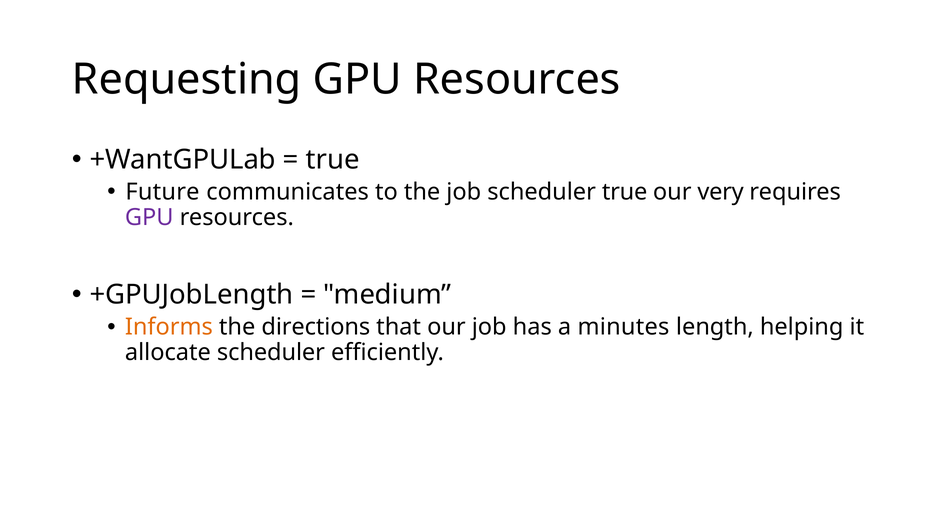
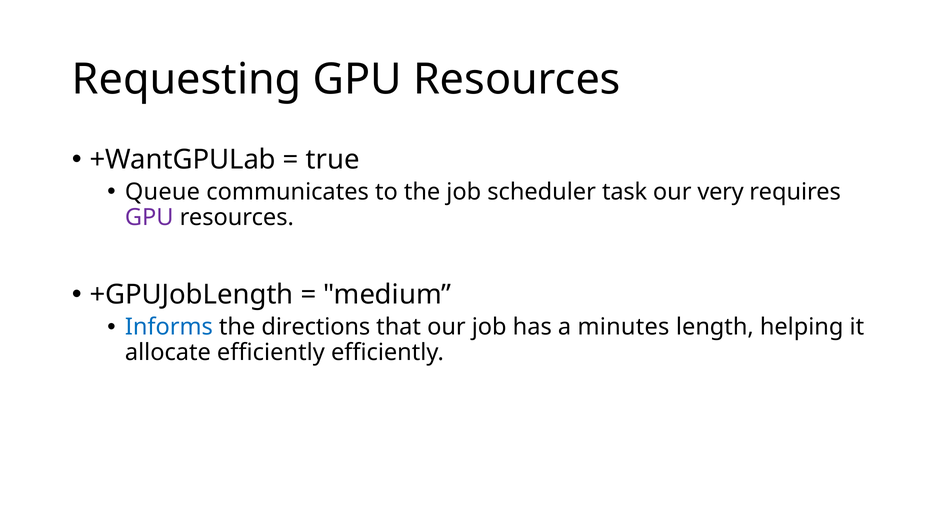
Future: Future -> Queue (162, 192)
scheduler true: true -> task (625, 192)
Informs colour: orange -> blue (169, 327)
allocate scheduler: scheduler -> efficiently (271, 352)
